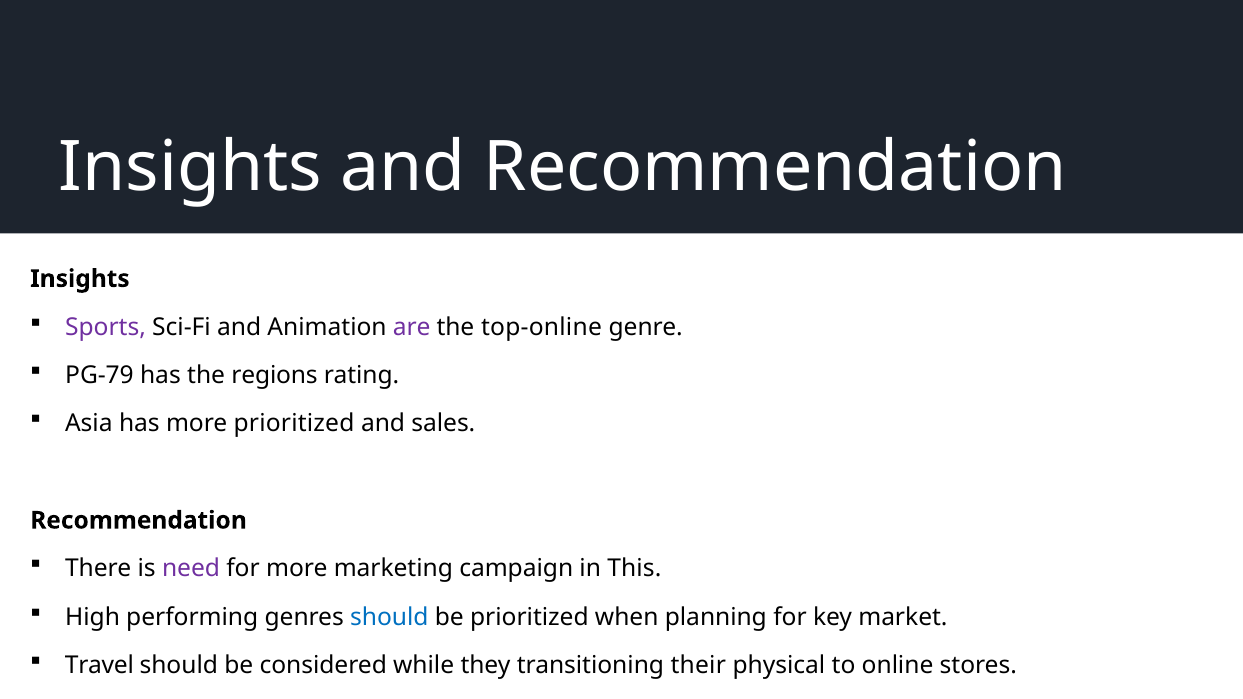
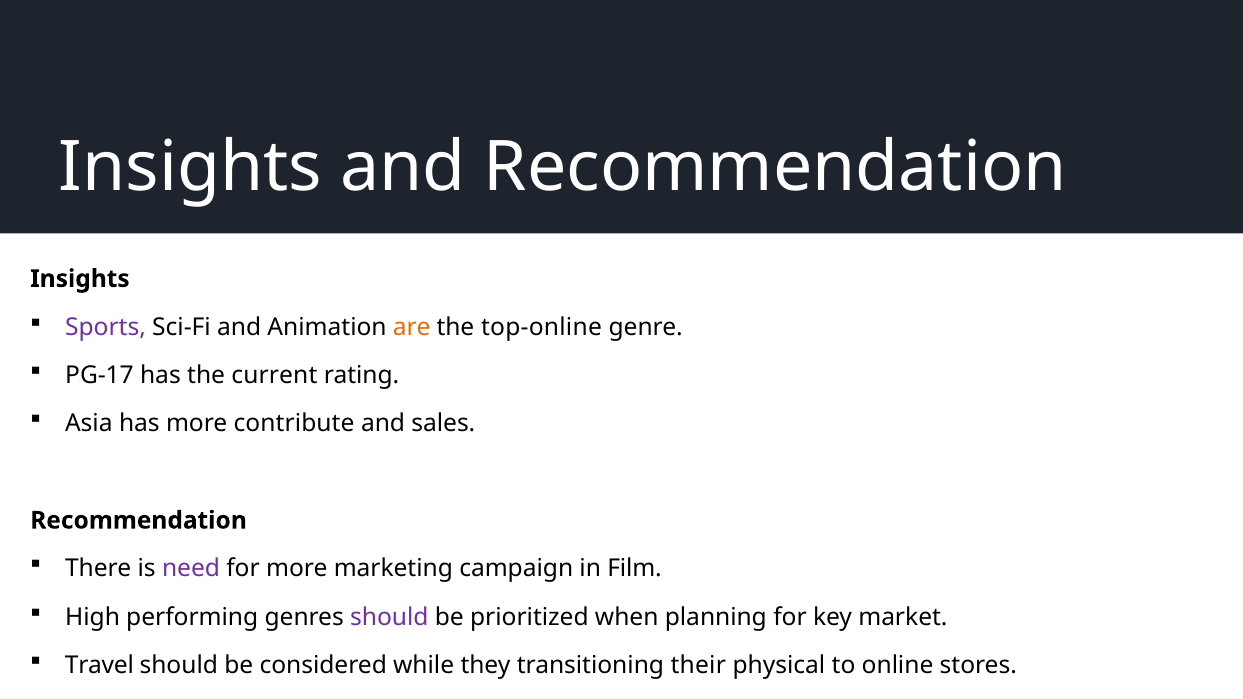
are colour: purple -> orange (412, 327)
PG-79: PG-79 -> PG-17 (99, 376)
regions: regions -> current (274, 376)
more prioritized: prioritized -> contribute (294, 424)
This: This -> Film (635, 569)
should colour: blue -> purple (389, 617)
